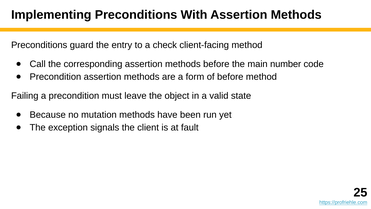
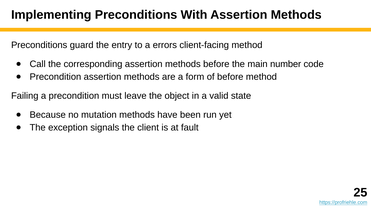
check: check -> errors (165, 45)
